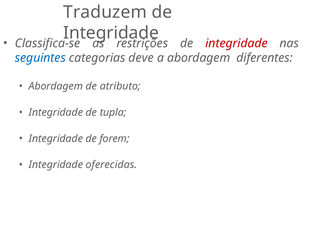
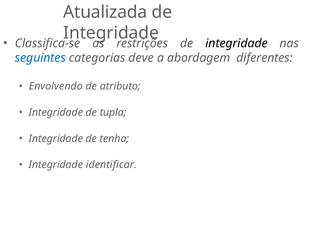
Traduzem: Traduzem -> Atualizada (105, 12)
integridade colour: red -> black (237, 43)
Abordagem: Abordagem -> Envolvendo (56, 86)
forem: forem -> tenha (114, 139)
oferecidas: oferecidas -> identificar (111, 165)
